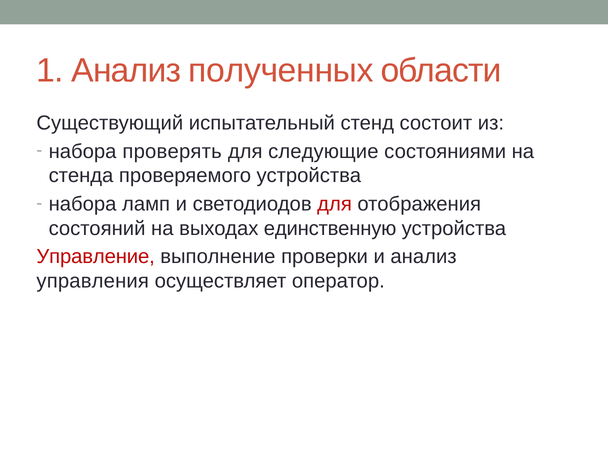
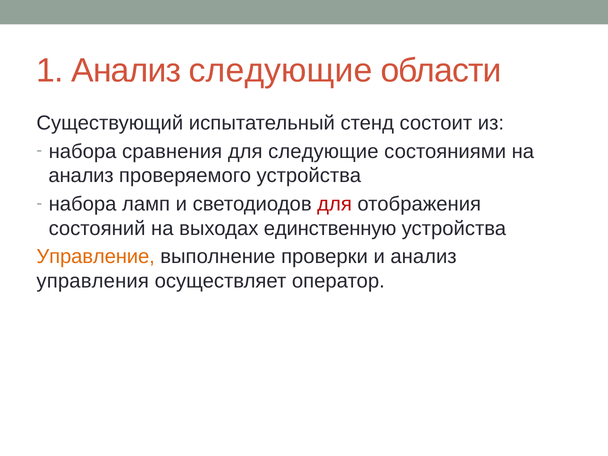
Анализ полученных: полученных -> следующие (281, 71)
проверять: проверять -> сравнения (172, 151)
стенда: стенда -> анализ (81, 176)
Управление colour: red -> orange (96, 257)
